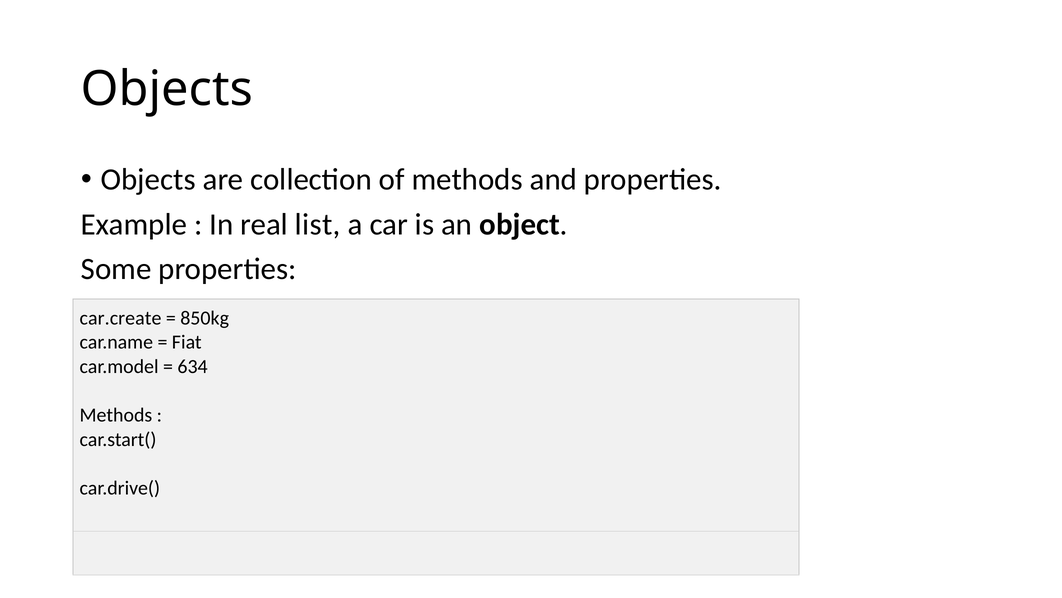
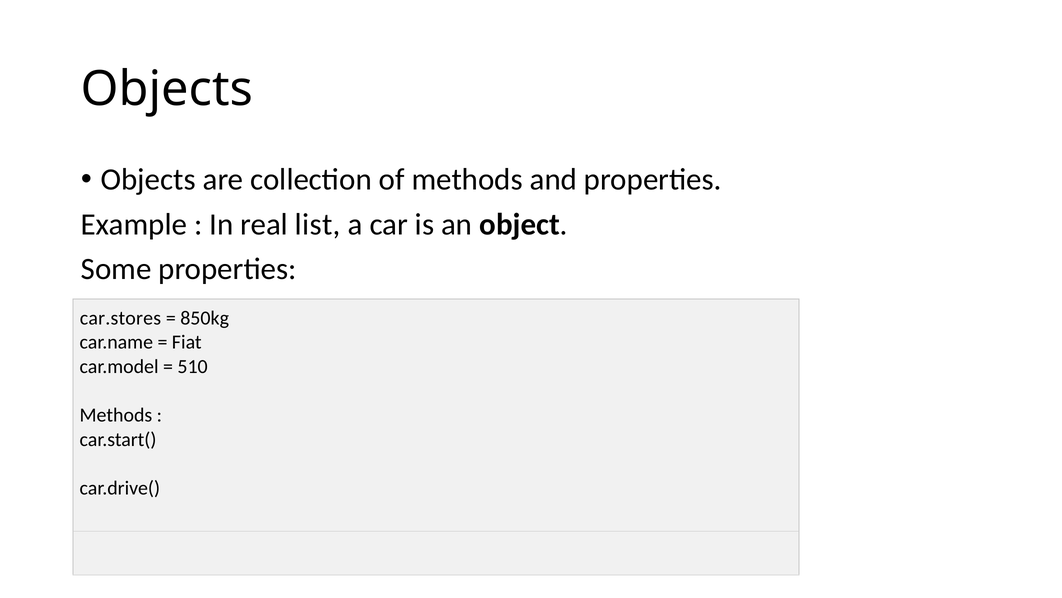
car.create: car.create -> car.stores (120, 318)
634: 634 -> 510 (193, 366)
